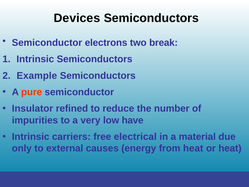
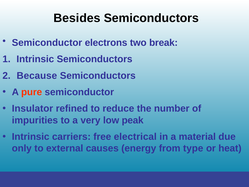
Devices: Devices -> Besides (77, 18)
Example: Example -> Because (37, 76)
have: have -> peak (133, 120)
from heat: heat -> type (193, 148)
